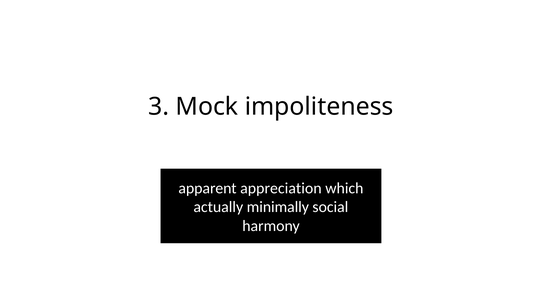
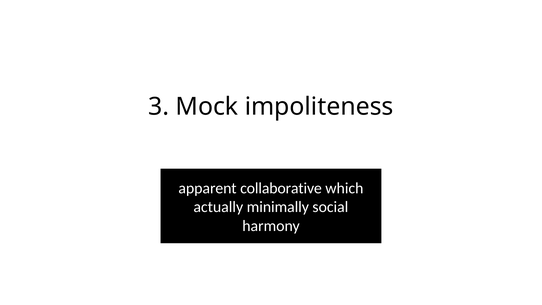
appreciation: appreciation -> collaborative (281, 188)
